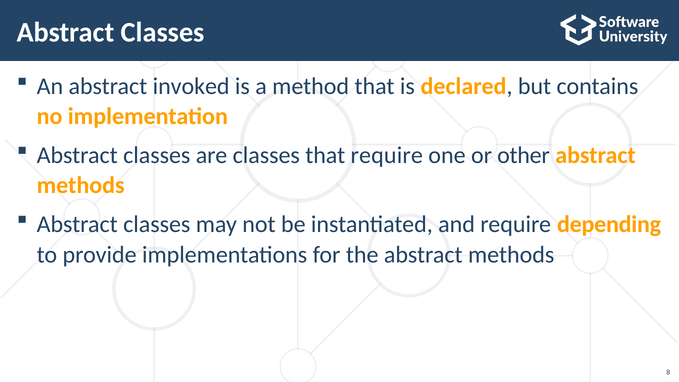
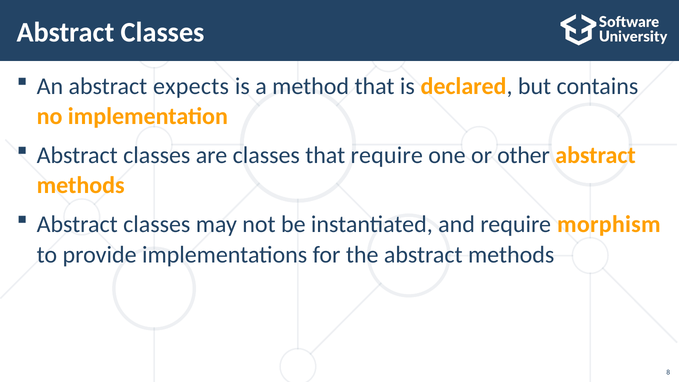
invoked: invoked -> expects (191, 86)
depending: depending -> morphism (609, 224)
